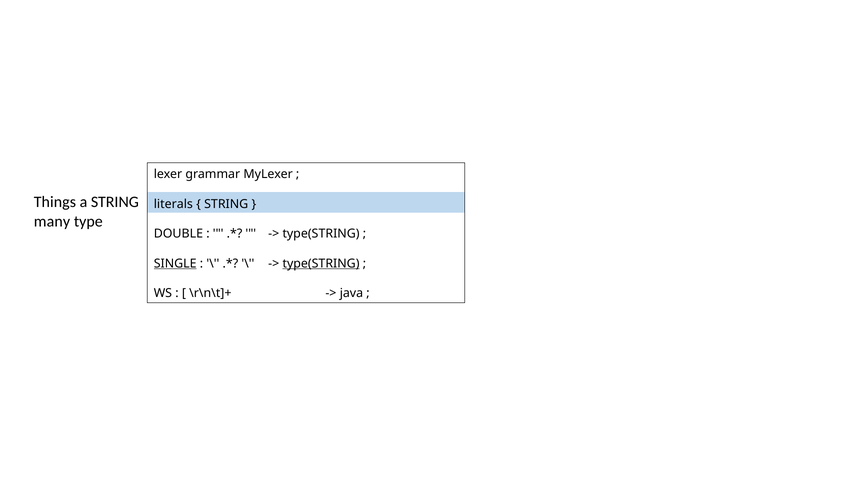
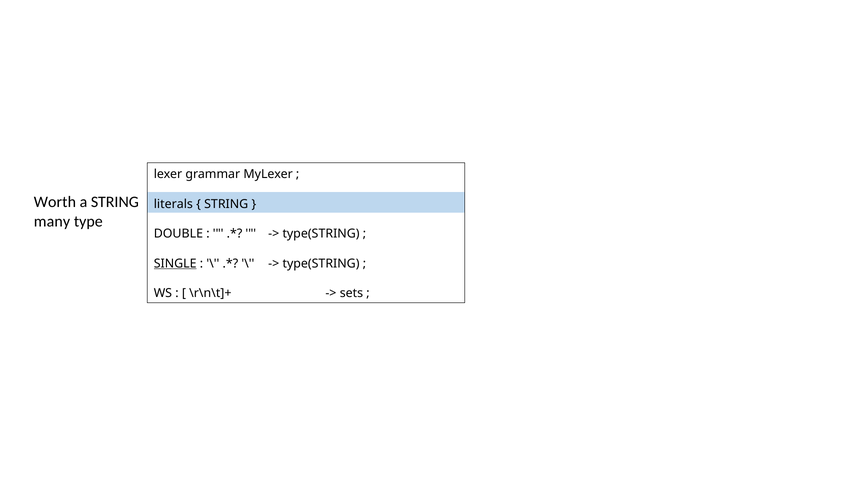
Things: Things -> Worth (55, 202)
type(STRING underline: present -> none (321, 264)
java: java -> sets (351, 293)
